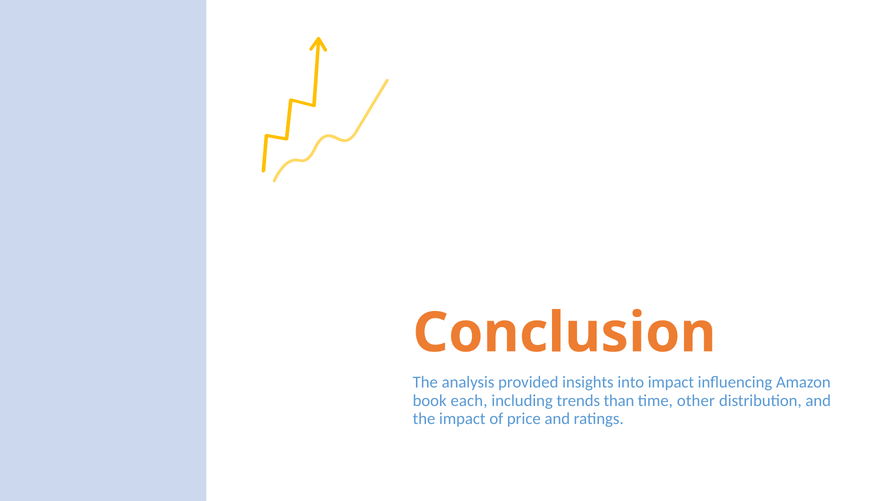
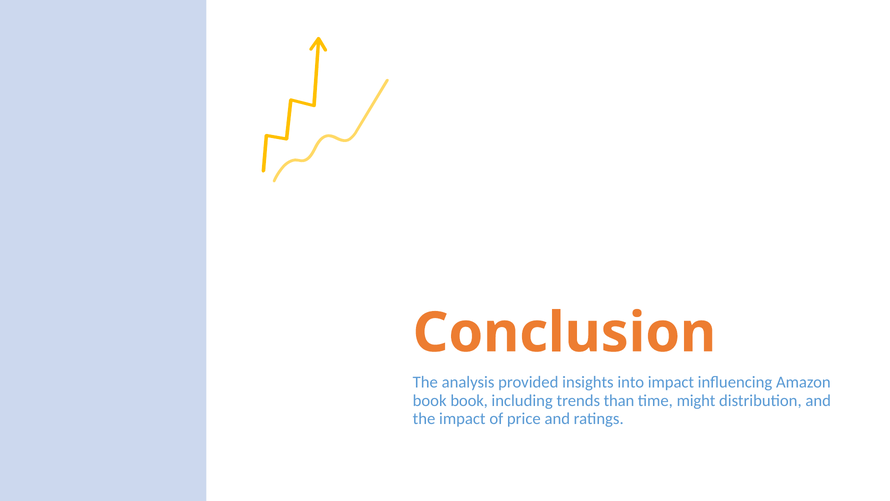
book each: each -> book (469, 400)
other: other -> might (696, 400)
